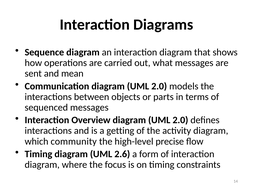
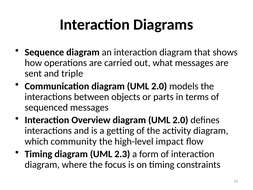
mean: mean -> triple (72, 73)
precise: precise -> impact (170, 141)
2.6: 2.6 -> 2.3 (122, 154)
